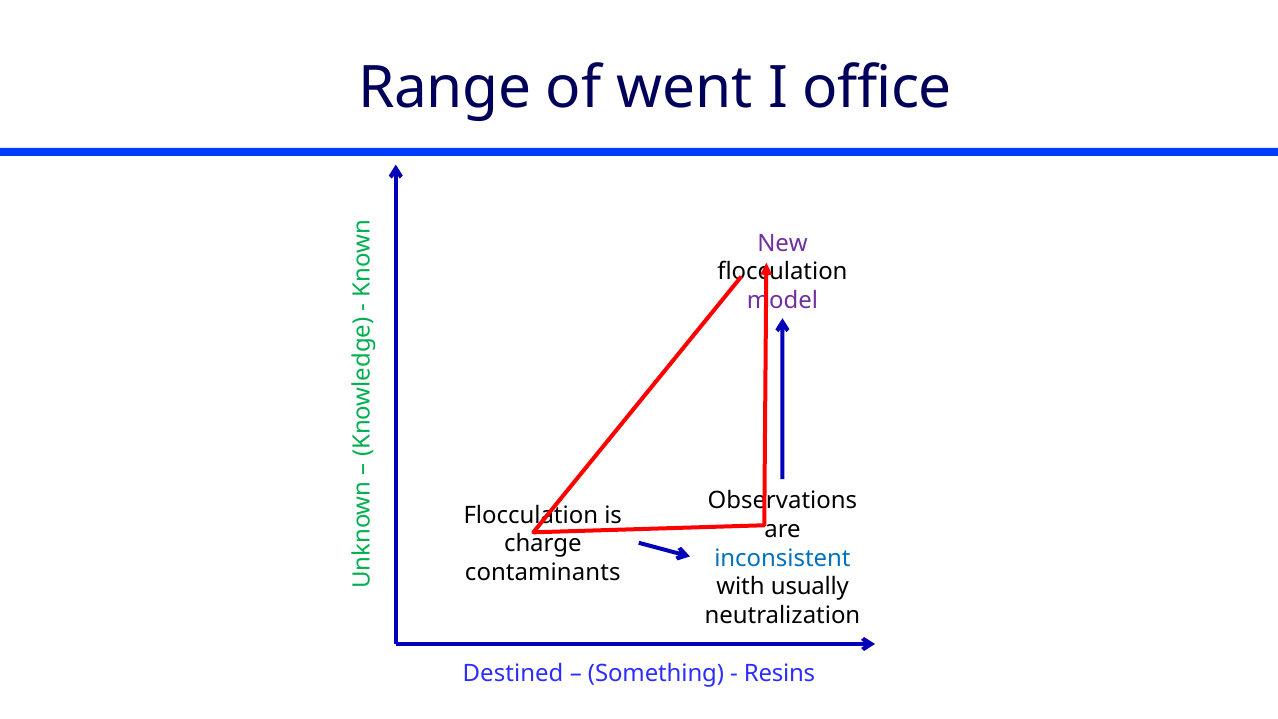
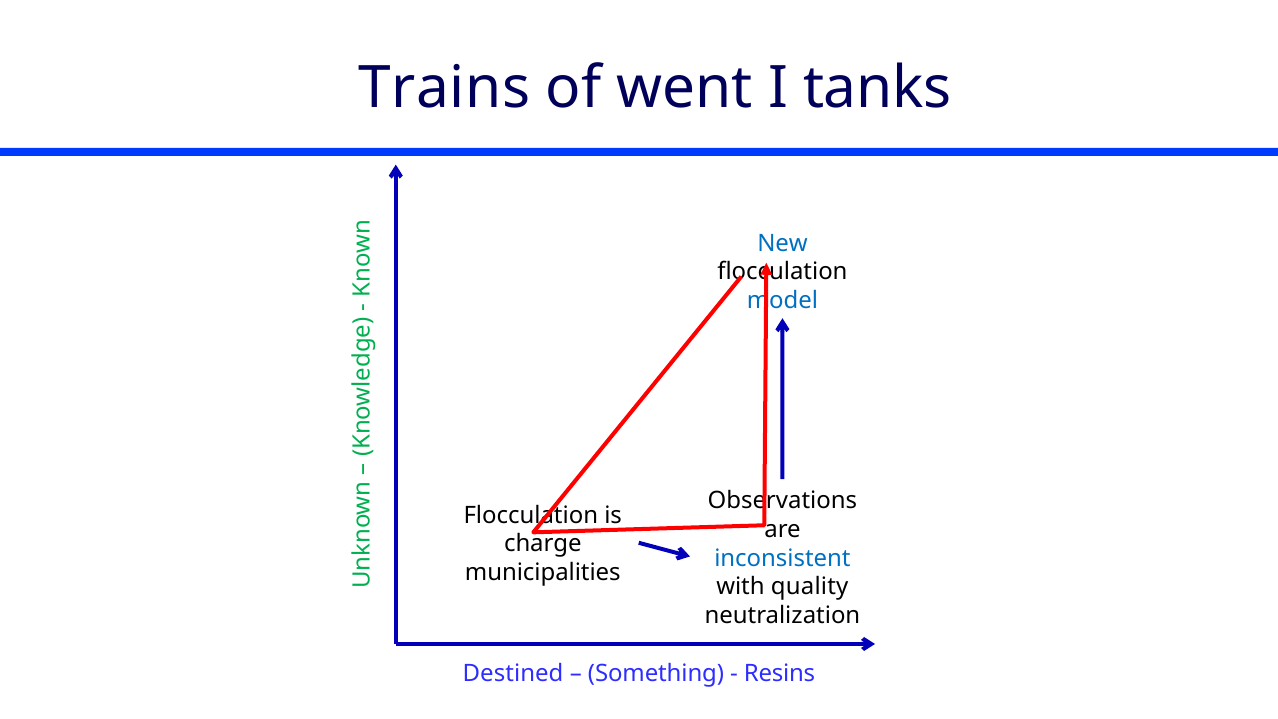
Range: Range -> Trains (444, 88)
office: office -> tanks (877, 88)
New colour: purple -> blue (783, 243)
model colour: purple -> blue (782, 301)
contaminants: contaminants -> municipalities (543, 573)
usually: usually -> quality (810, 587)
